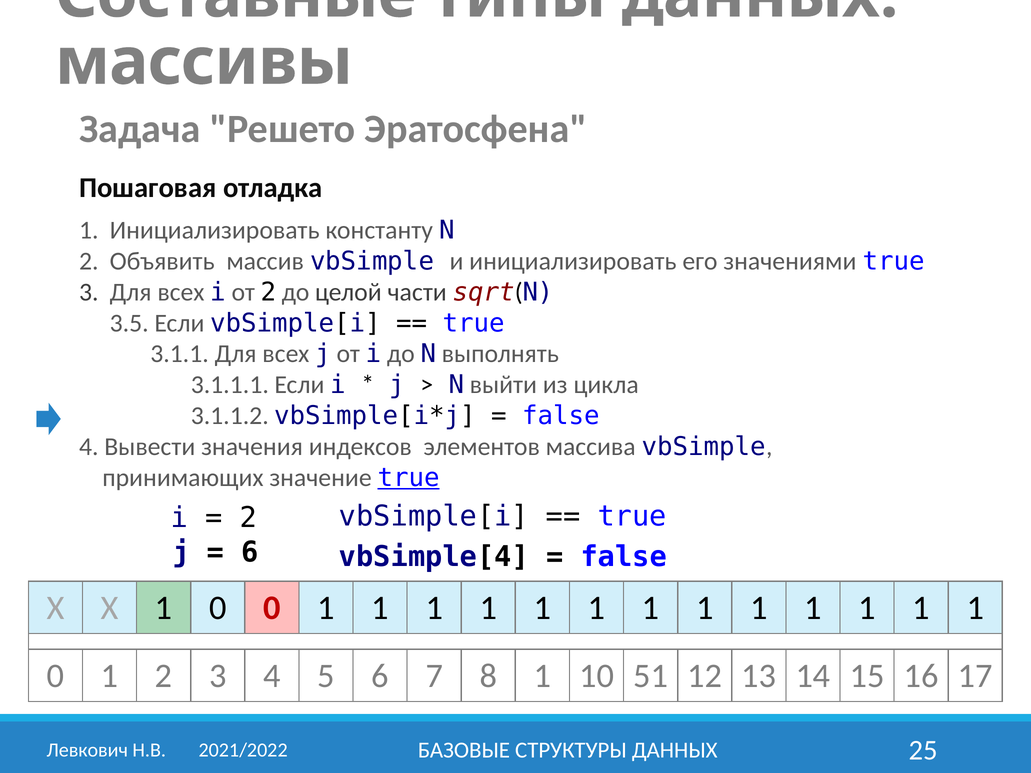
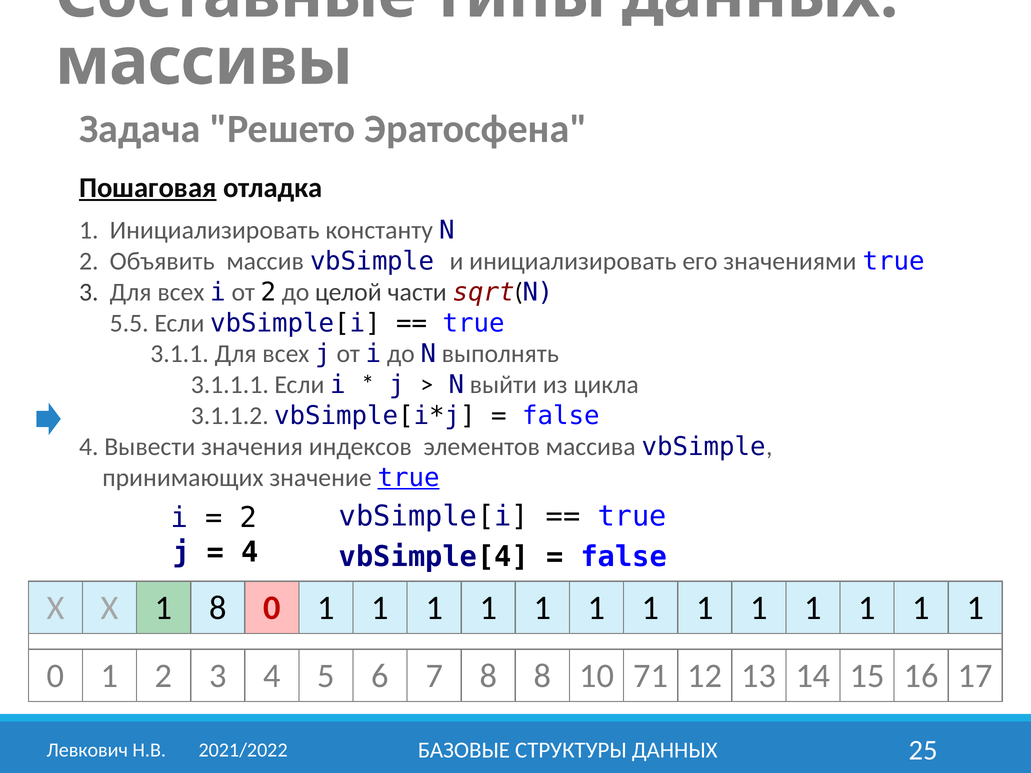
Пошаговая underline: none -> present (148, 188)
3.5: 3.5 -> 5.5 (129, 323)
6: 6 -> 4 (250, 552)
X 1 0: 0 -> 8 (218, 608)
8 1: 1 -> 8 (542, 676)
51: 51 -> 71 (651, 676)
